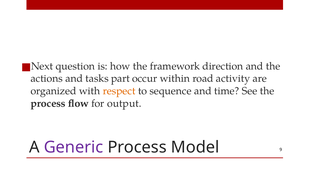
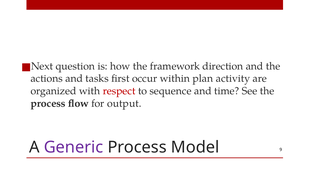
part: part -> first (120, 79)
road: road -> plan (203, 79)
respect colour: orange -> red (119, 91)
